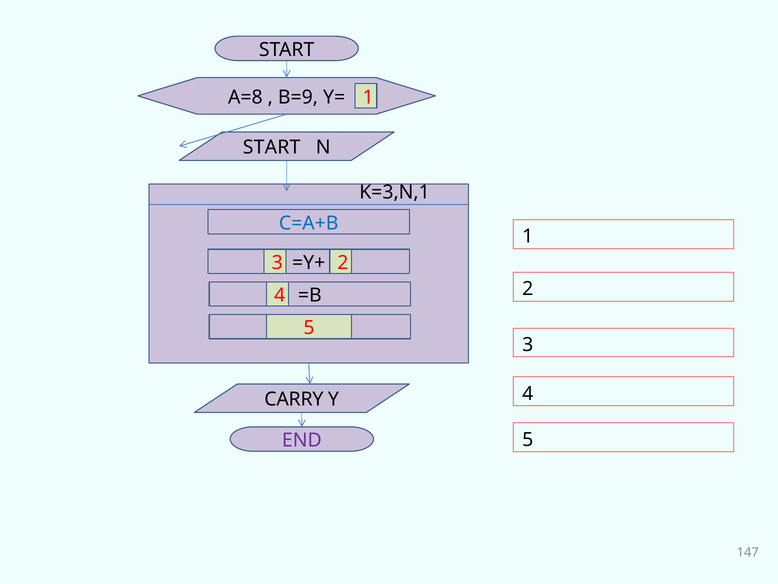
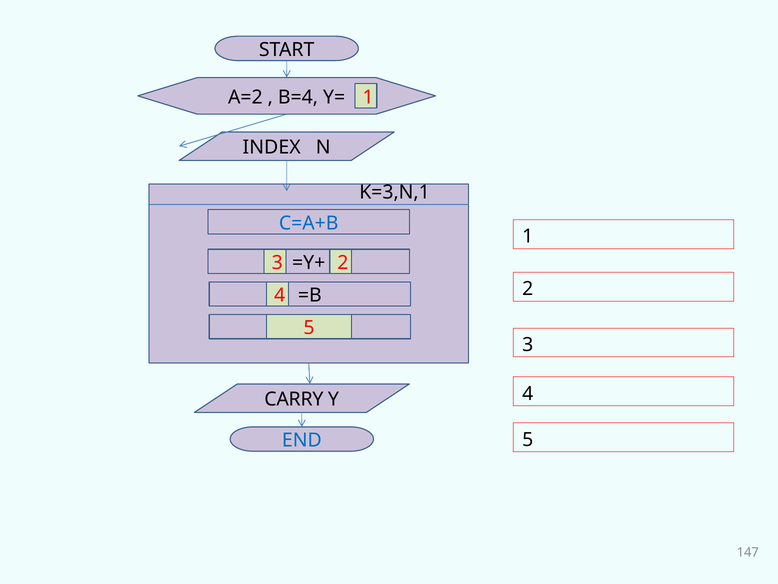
A=8: A=8 -> A=2 (245, 97)
B=9: B=9 -> B=4 (298, 97)
START: START -> INDEX (272, 147)
END colour: purple -> blue (302, 440)
